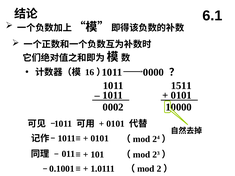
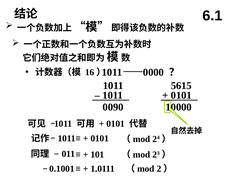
1511: 1511 -> 5615 (181, 86)
0002: 0002 -> 0090 (113, 107)
